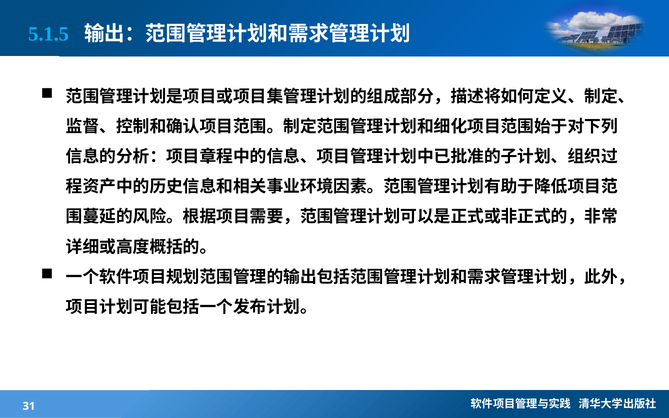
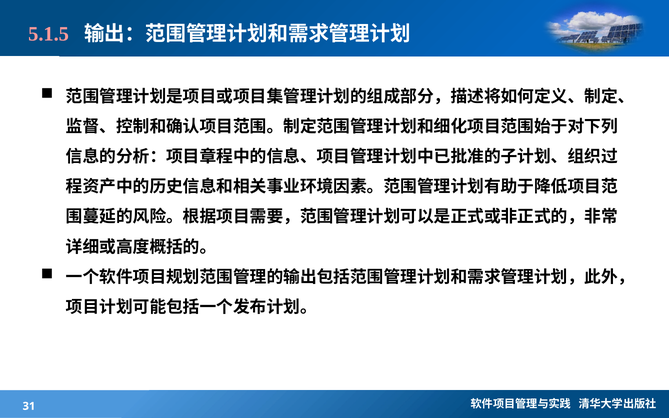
5.1.5 colour: light blue -> pink (49, 34)
